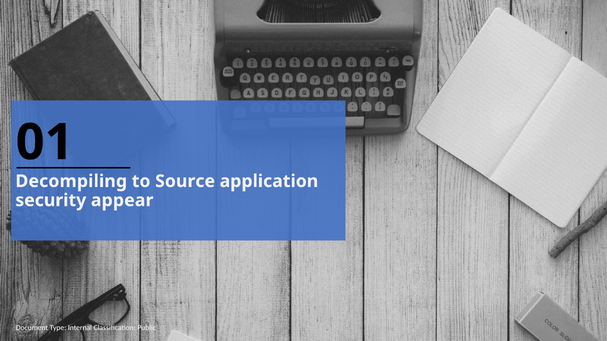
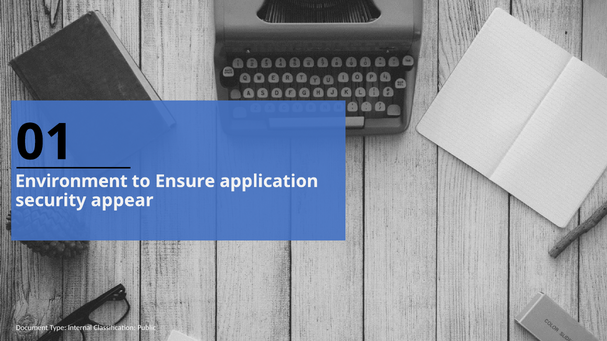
Decompiling: Decompiling -> Environment (71, 181)
Source: Source -> Ensure (185, 181)
